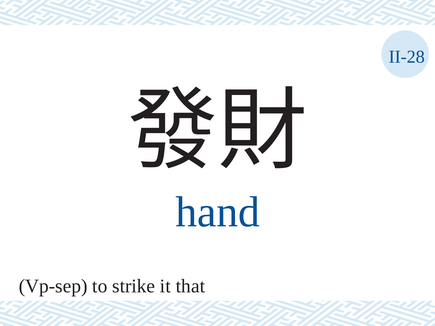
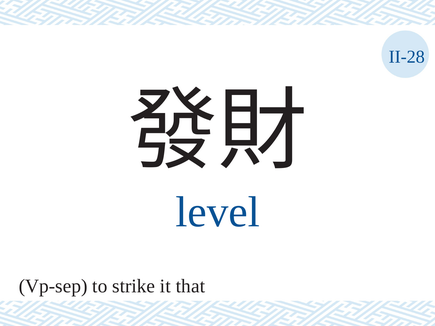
hand: hand -> level (218, 212)
